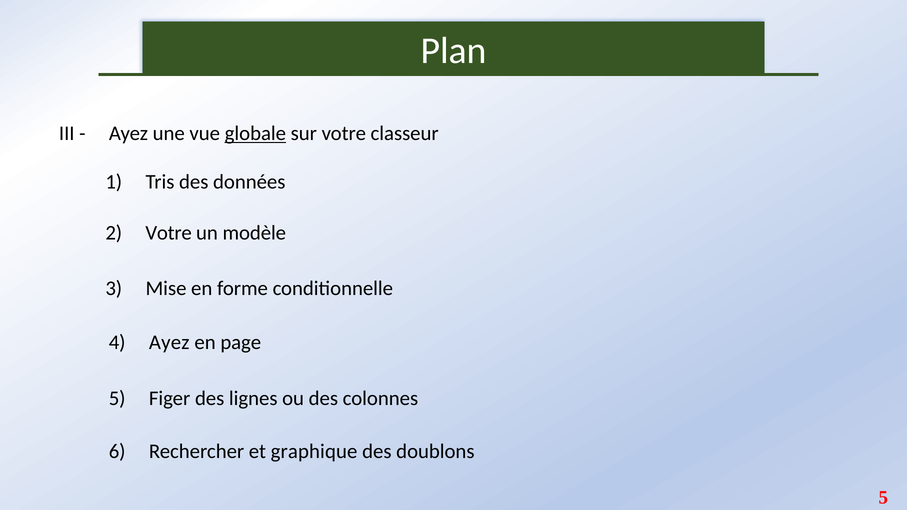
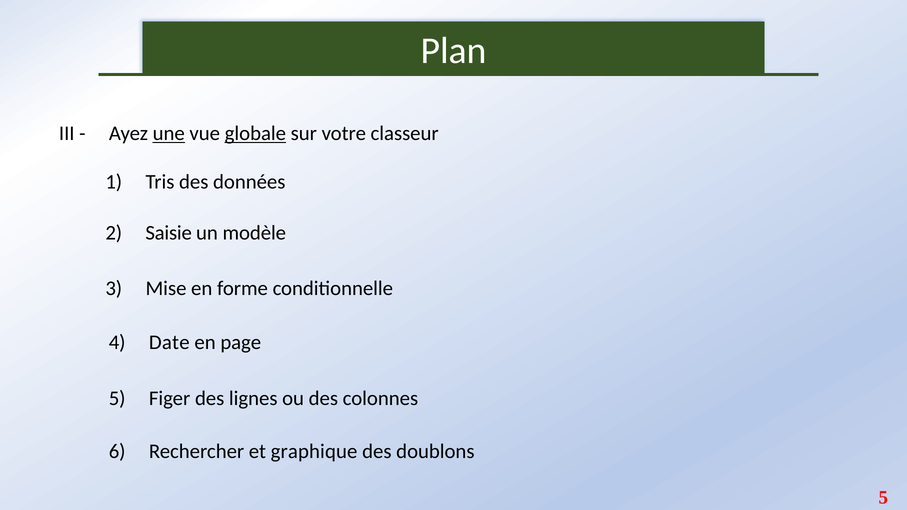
une underline: none -> present (169, 134)
2 Votre: Votre -> Saisie (169, 233)
4 Ayez: Ayez -> Date (169, 343)
